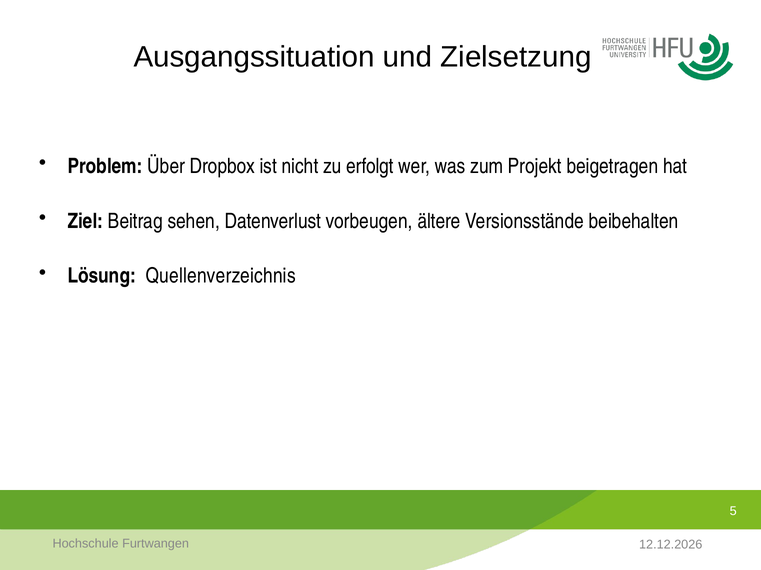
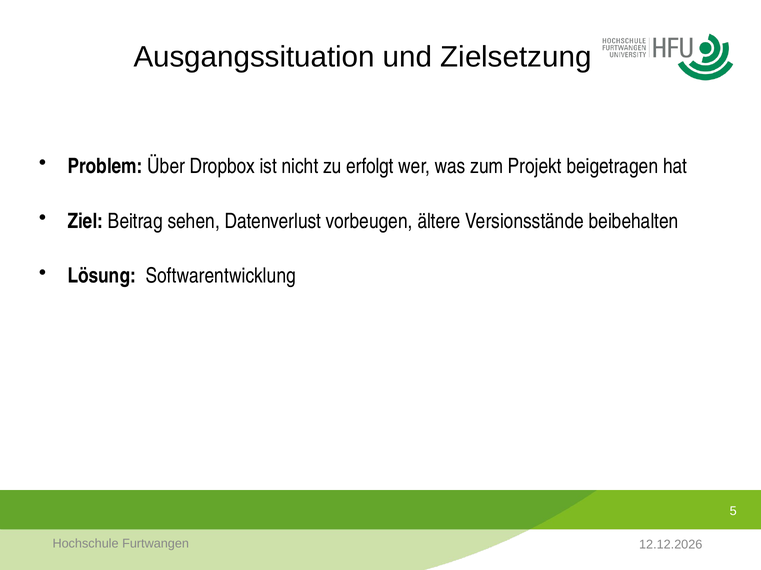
Quellenverzeichnis: Quellenverzeichnis -> Softwarentwicklung (221, 276)
